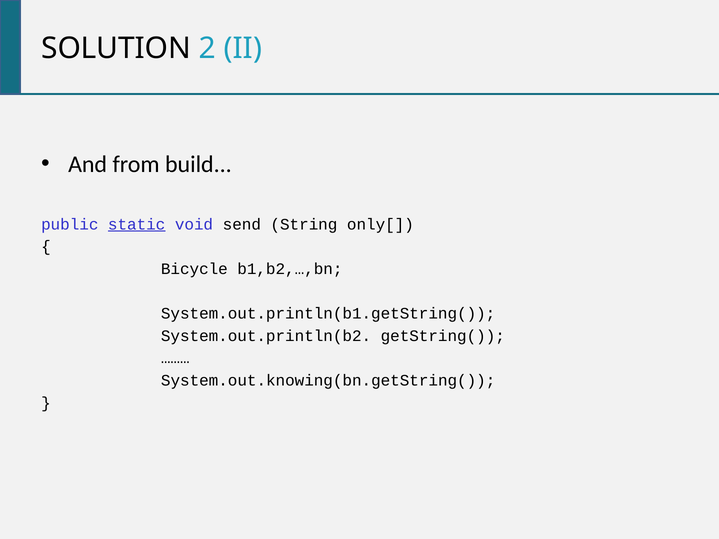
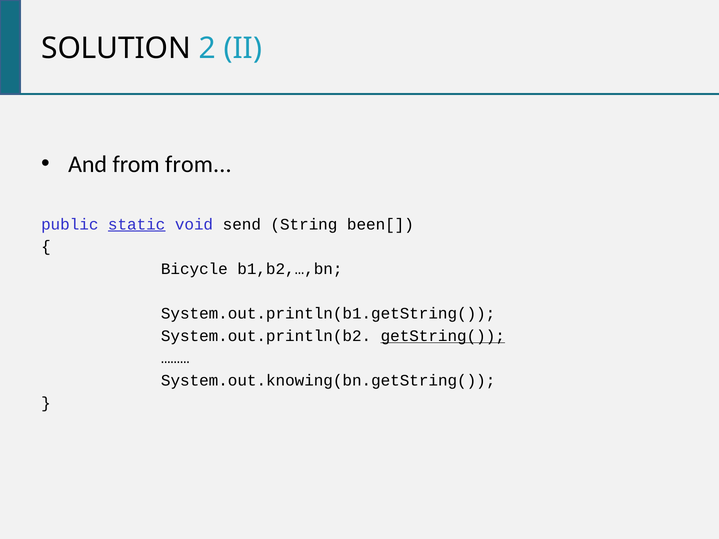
from build: build -> from (198, 164)
only[: only[ -> been[ (380, 224)
getString( underline: none -> present (443, 336)
